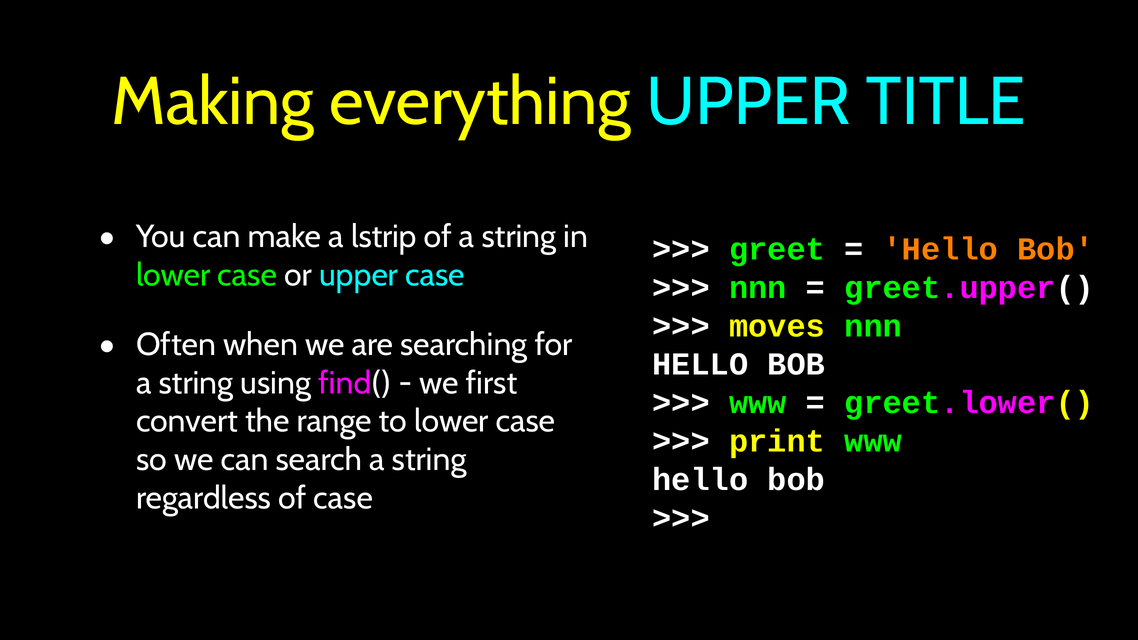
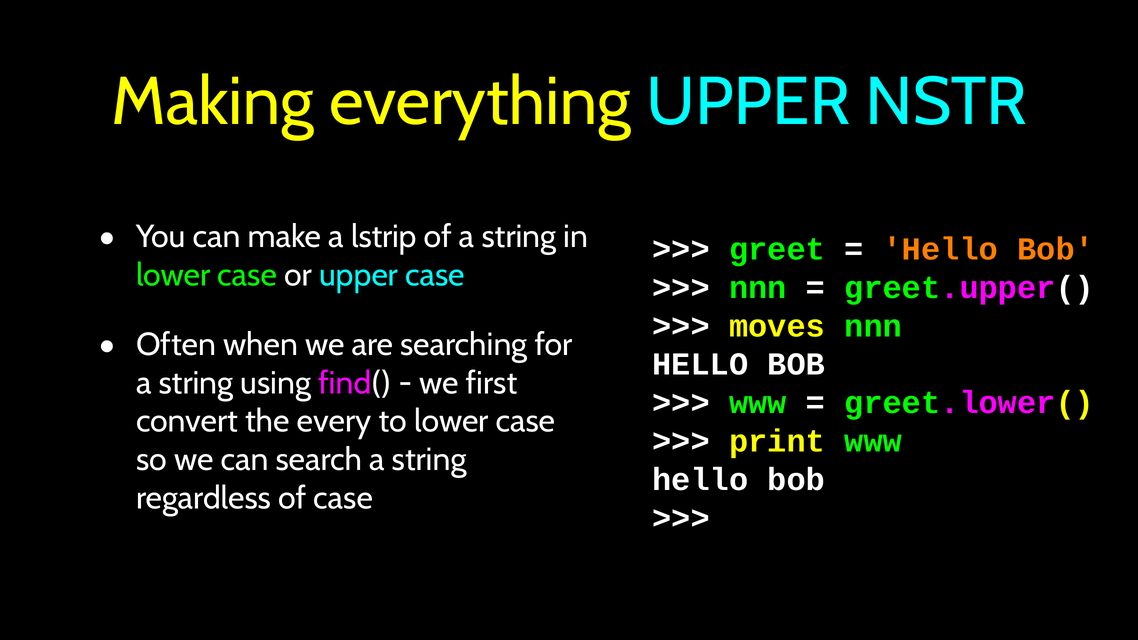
TITLE: TITLE -> NSTR (946, 102)
range: range -> every (334, 421)
